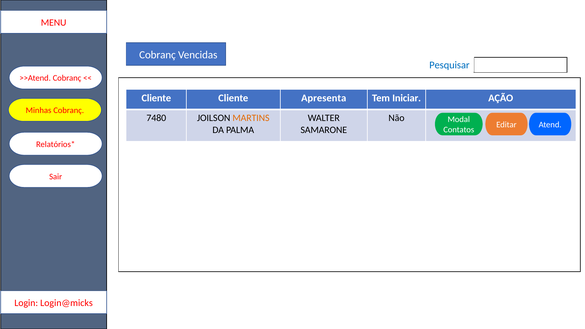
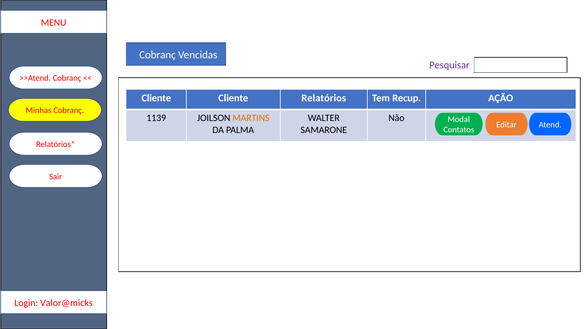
Pesquisar colour: blue -> purple (449, 65)
Apresenta: Apresenta -> Relatórios (324, 98)
Iniciar: Iniciar -> Recup (407, 98)
7480: 7480 -> 1139 (156, 118)
Login@micks: Login@micks -> Valor@micks (66, 303)
